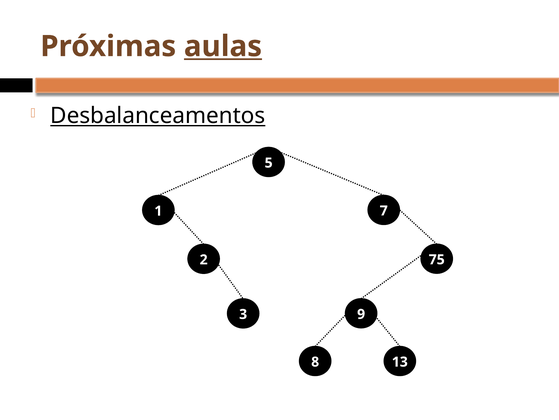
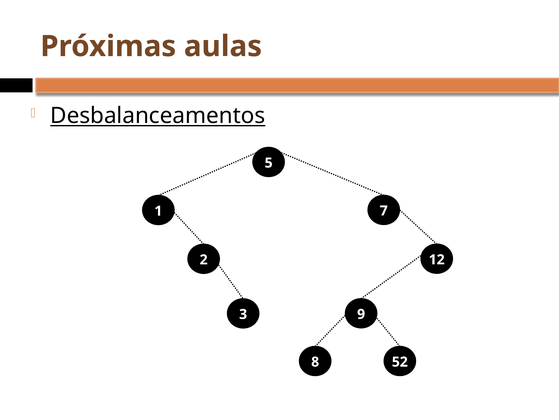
aulas underline: present -> none (223, 46)
75: 75 -> 12 (437, 259)
13: 13 -> 52 (400, 361)
